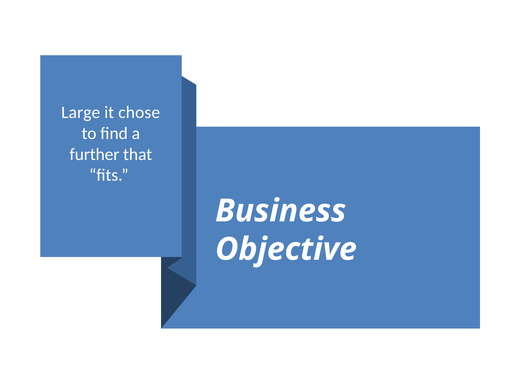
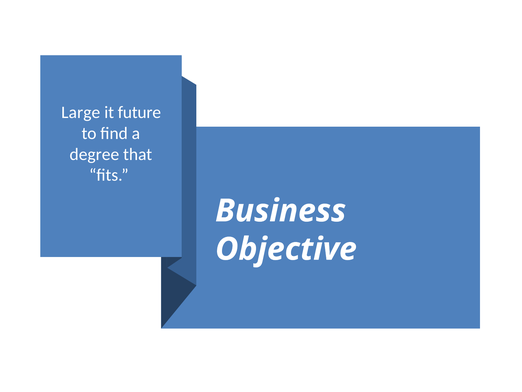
chose: chose -> future (139, 112)
further: further -> degree (94, 154)
